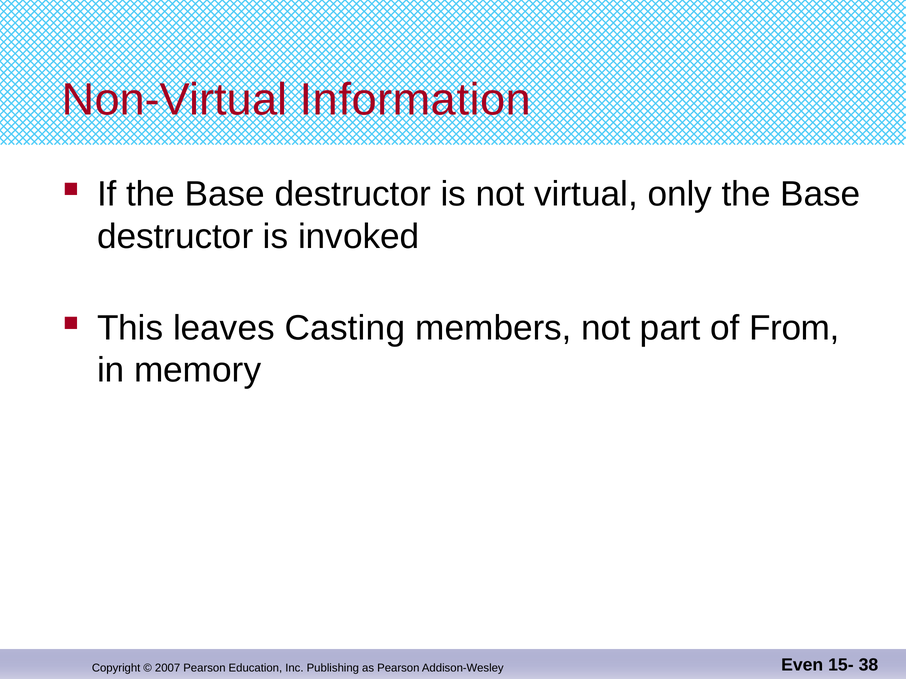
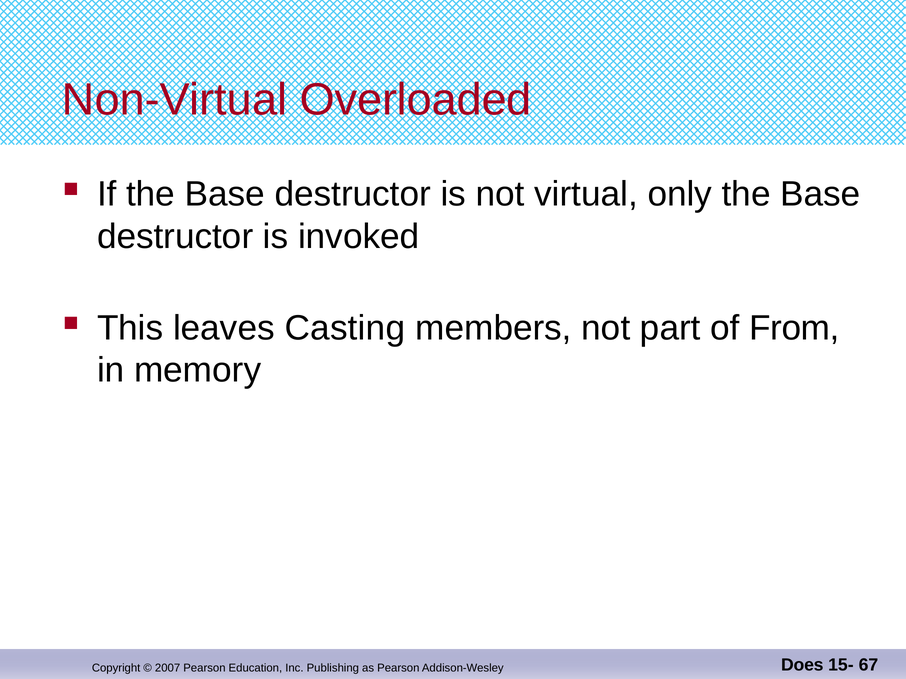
Information: Information -> Overloaded (416, 100)
Even: Even -> Does (802, 666)
38: 38 -> 67 (868, 666)
